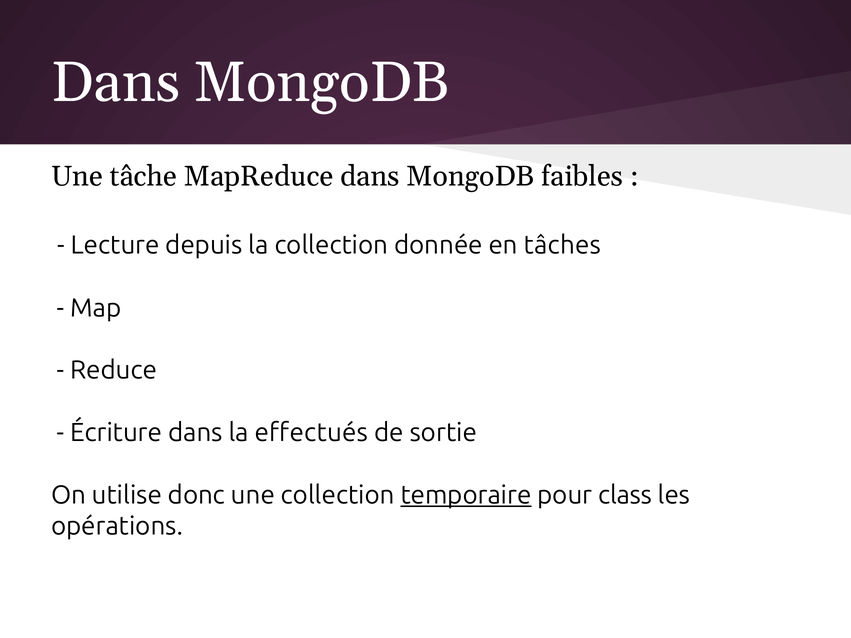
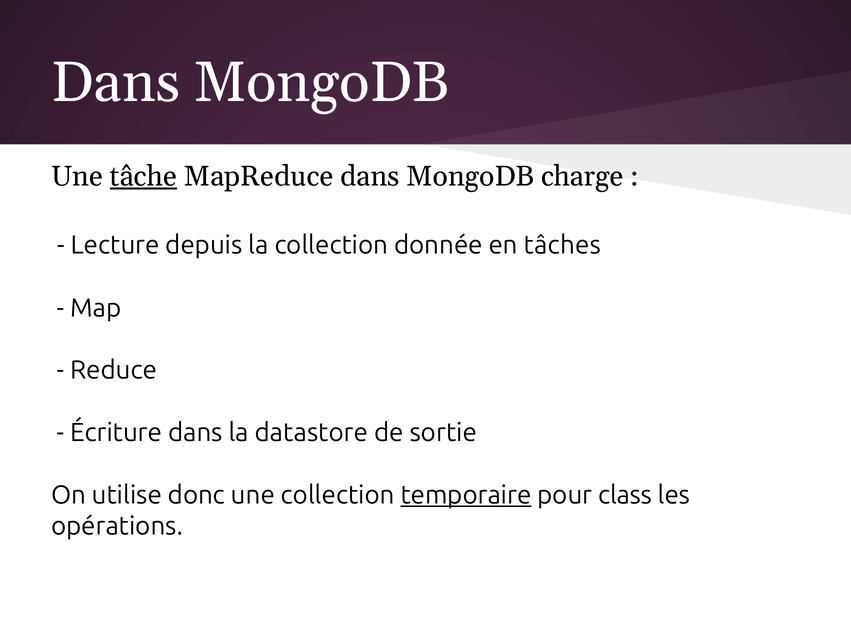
tâche underline: none -> present (143, 176)
faibles: faibles -> charge (582, 176)
effectués: effectués -> datastore (311, 433)
